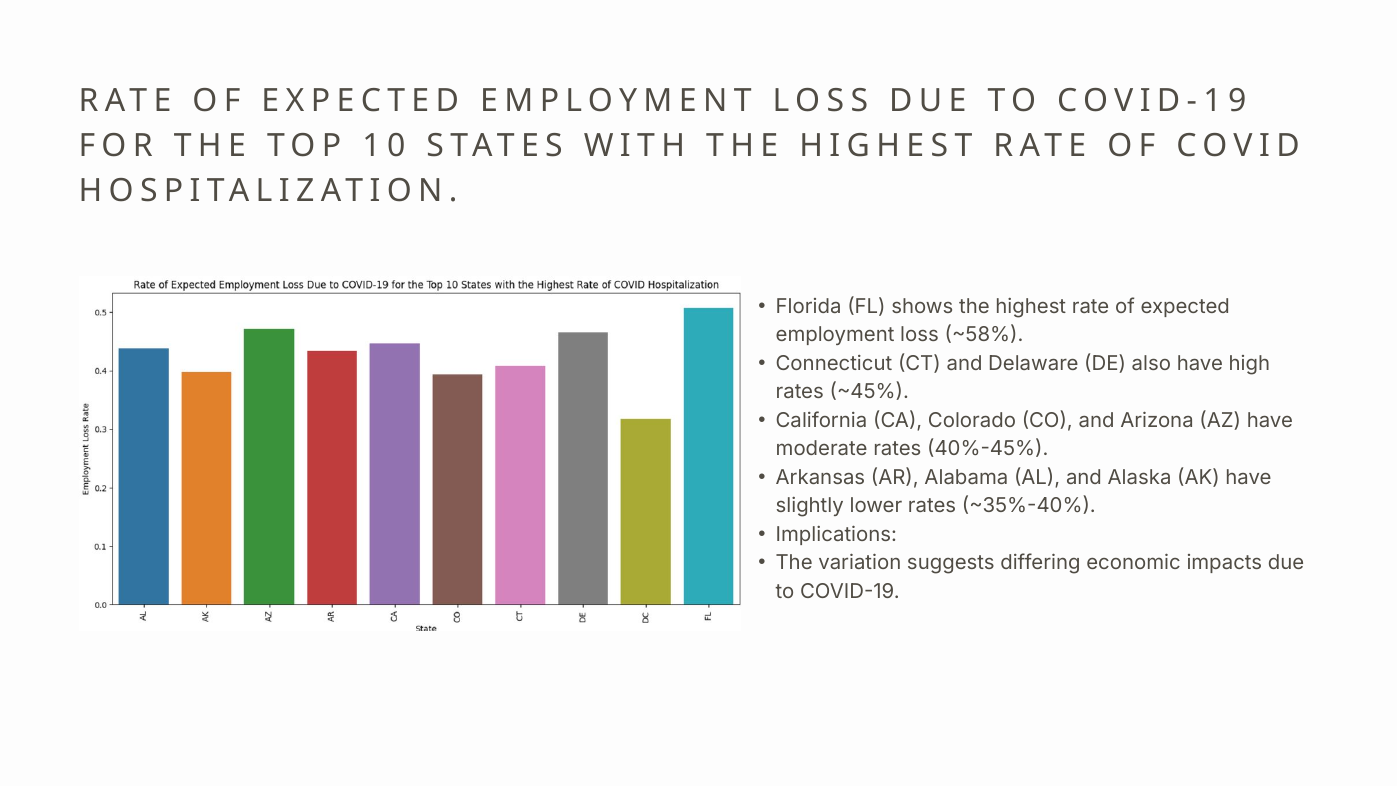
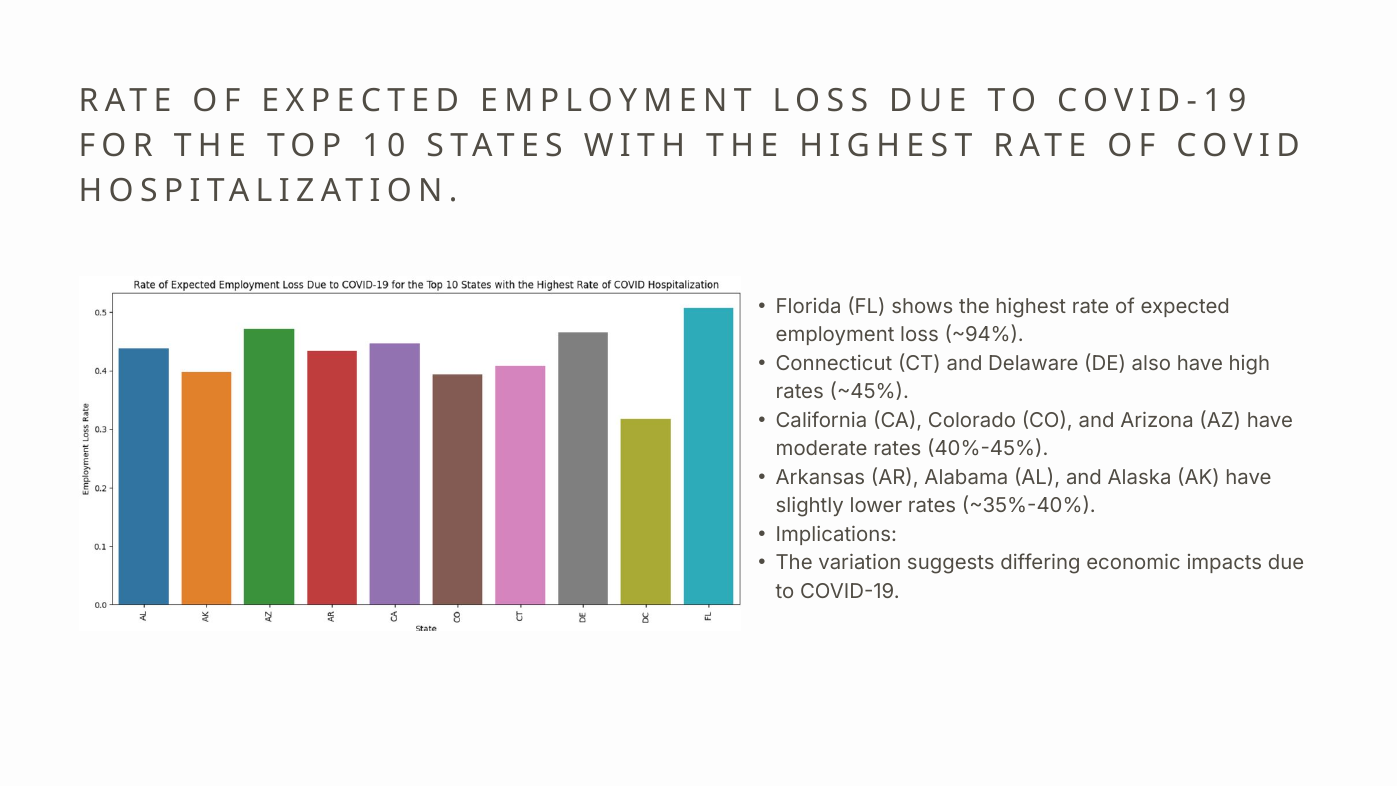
~58%: ~58% -> ~94% (984, 335)
